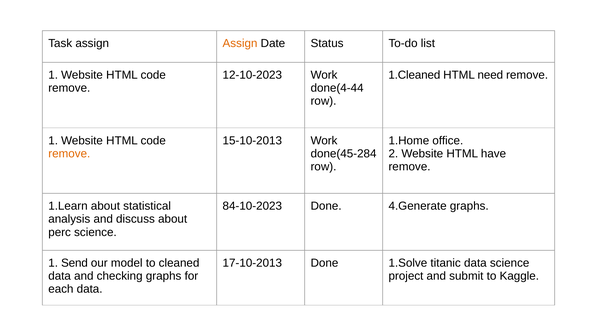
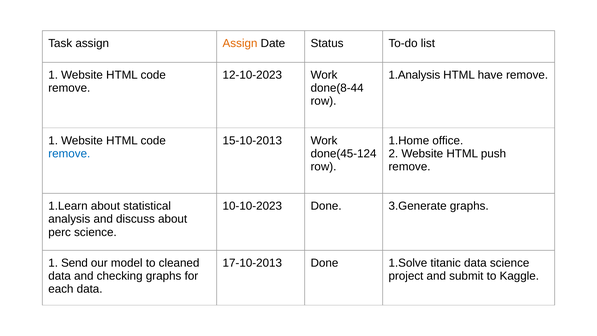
1.Cleaned: 1.Cleaned -> 1.Analysis (414, 75)
need: need -> have (490, 75)
done(4-44: done(4-44 -> done(8-44 (337, 88)
remove colour: orange -> blue (69, 154)
done(45-284: done(45-284 -> done(45-124 (344, 154)
have: have -> push (493, 154)
84-10-2023: 84-10-2023 -> 10-10-2023 (252, 206)
4.Generate: 4.Generate -> 3.Generate (418, 206)
